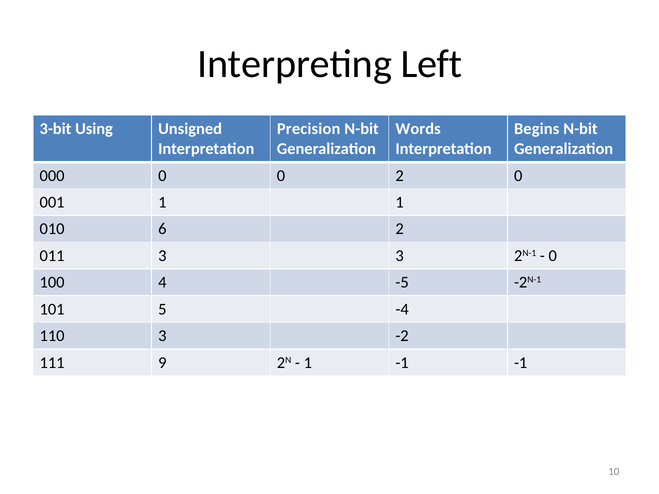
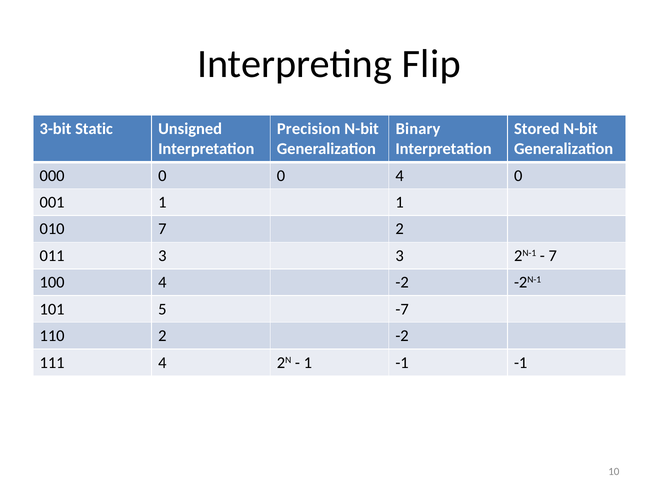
Left: Left -> Flip (431, 64)
Using: Using -> Static (94, 129)
Words: Words -> Binary (418, 129)
Begins: Begins -> Stored (537, 129)
0 2: 2 -> 4 (400, 176)
010 6: 6 -> 7 (162, 229)
0: 0 -> 7 (553, 256)
4 -5: -5 -> -2 (402, 283)
-4: -4 -> -7 (402, 309)
110 3: 3 -> 2 (162, 336)
111 9: 9 -> 4 (162, 363)
